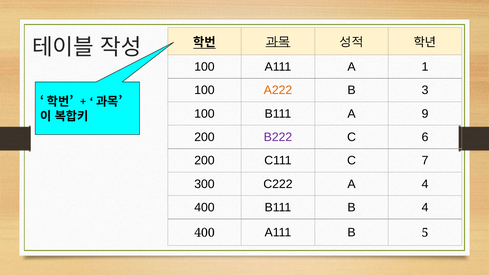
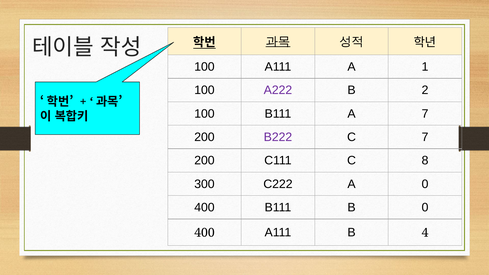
A222 colour: orange -> purple (278, 90)
3: 3 -> 2 (425, 90)
A 9: 9 -> 7 (425, 114)
C 6: 6 -> 7 (425, 137)
7: 7 -> 8 (425, 161)
A 4: 4 -> 0 (425, 184)
B 4: 4 -> 0 (425, 208)
5: 5 -> 4 (425, 233)
